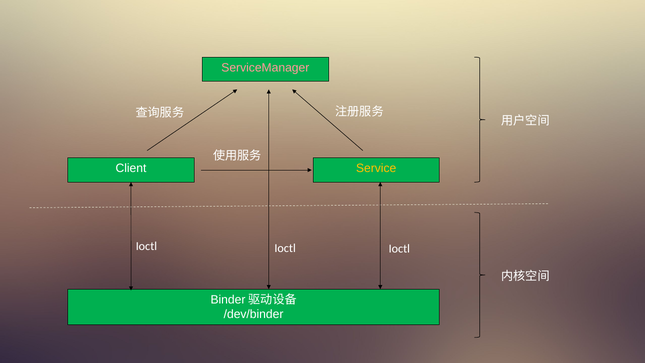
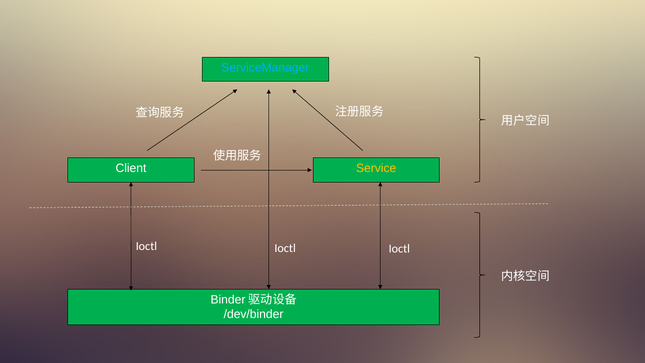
ServiceManager colour: pink -> light blue (265, 68)
